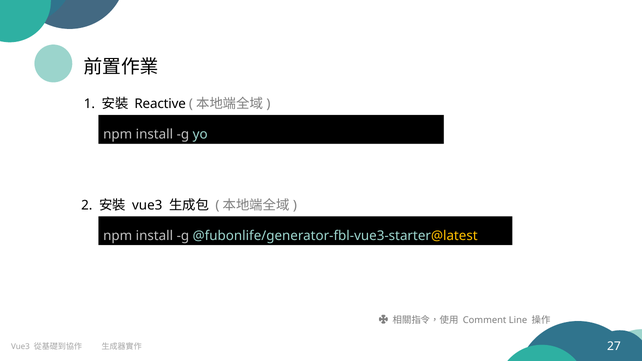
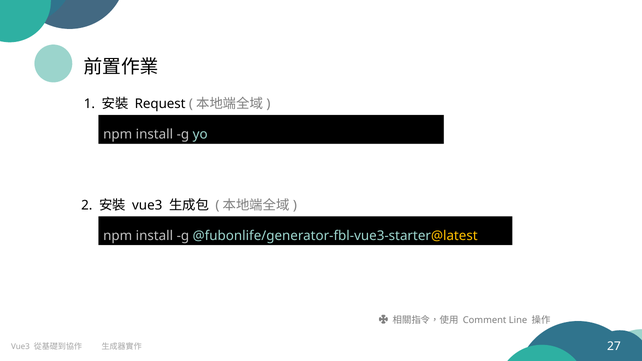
Reactive: Reactive -> Request (160, 104)
